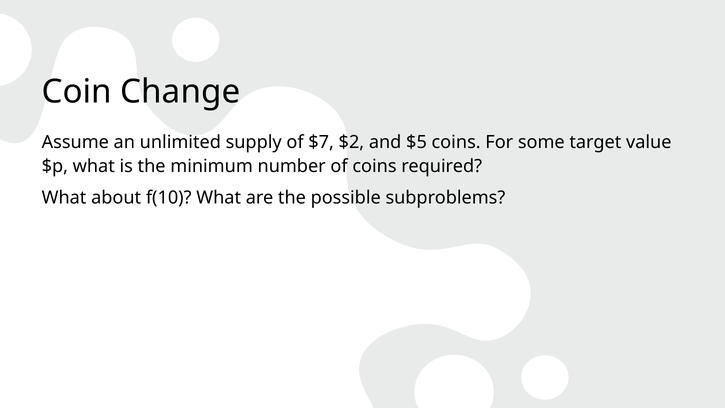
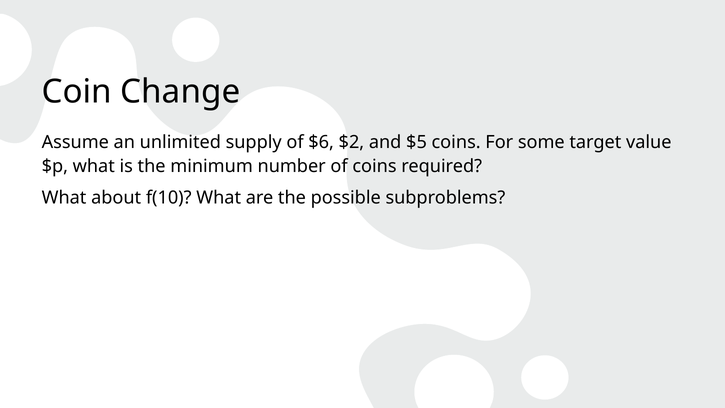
$7: $7 -> $6 (321, 142)
